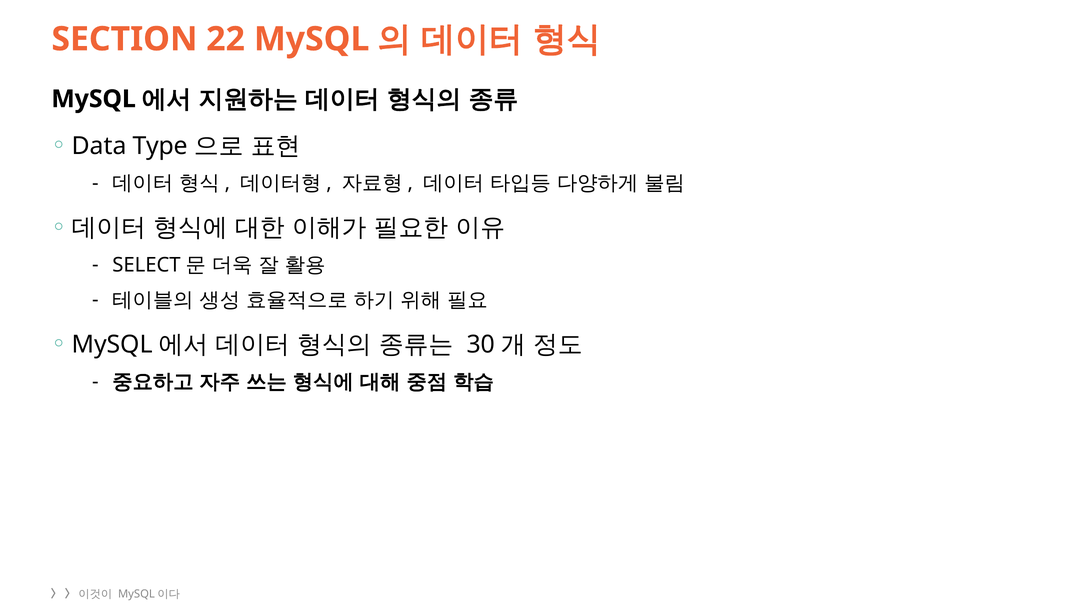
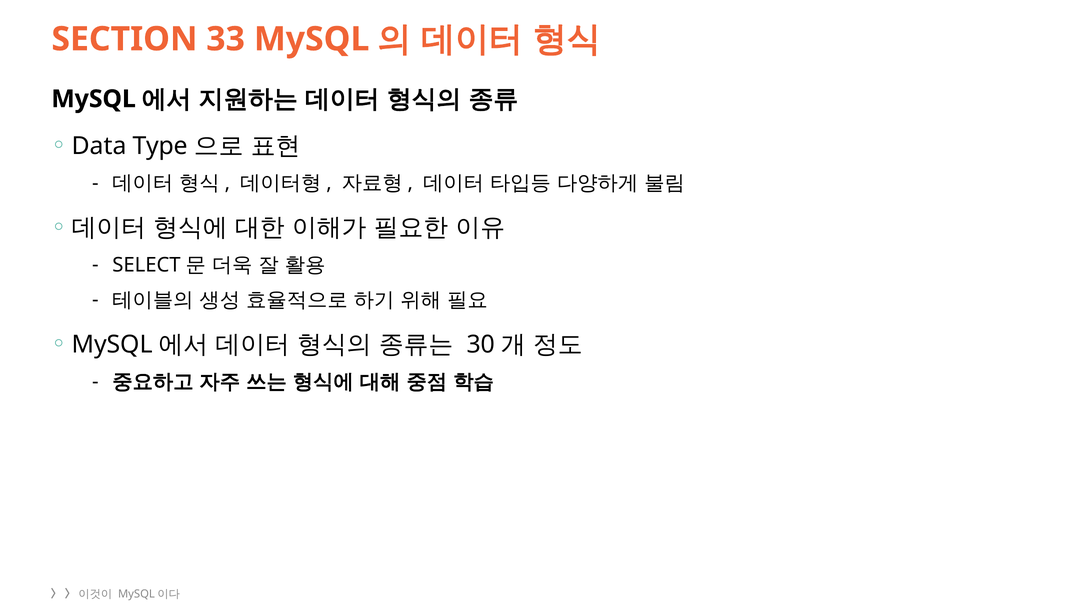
22: 22 -> 33 (226, 39)
